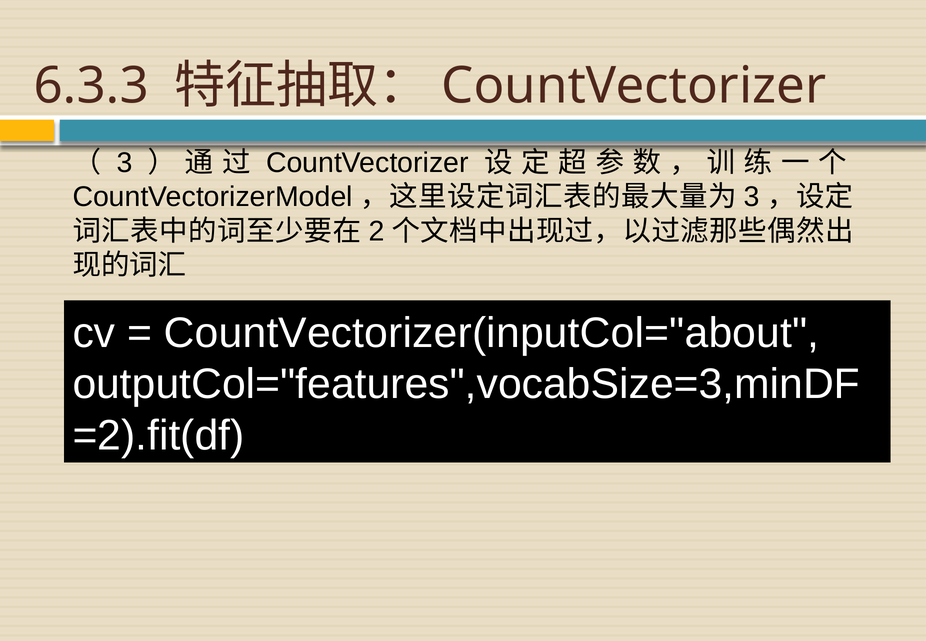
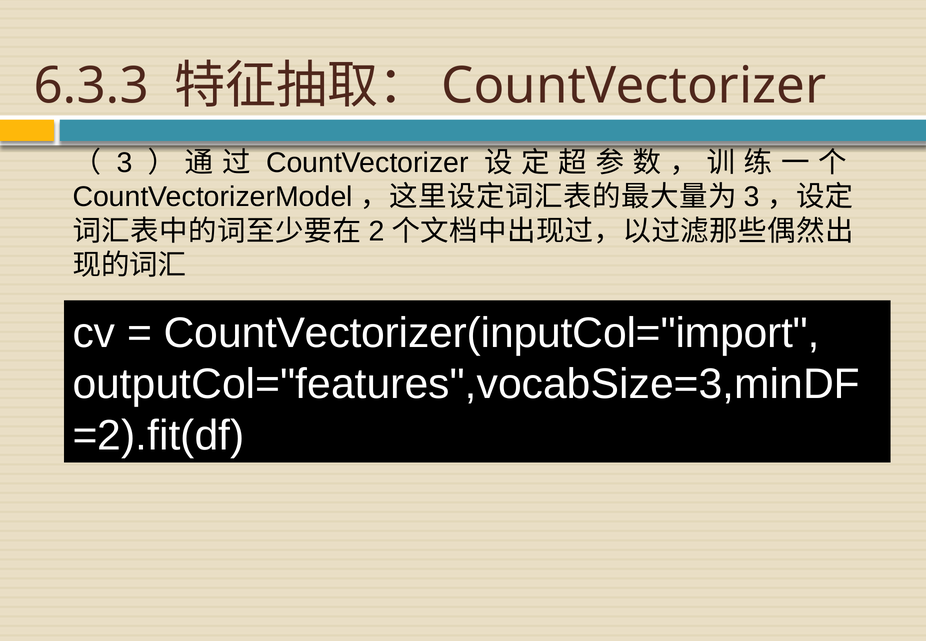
CountVectorizer(inputCol="about: CountVectorizer(inputCol="about -> CountVectorizer(inputCol="import (492, 333)
